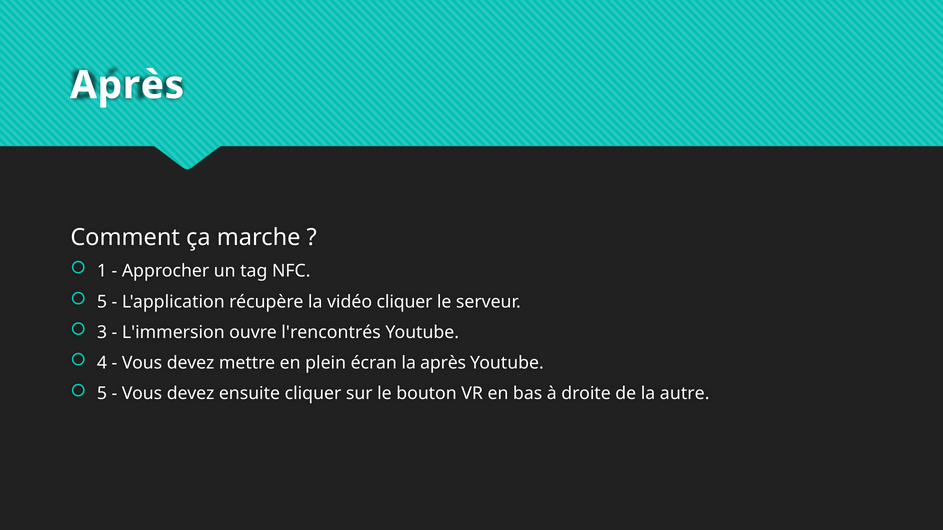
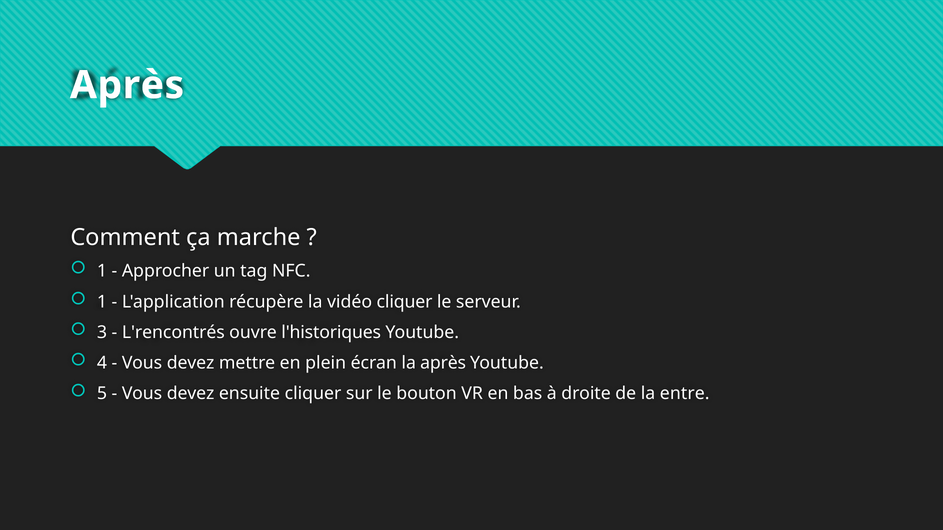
5: 5 -> 1 (102, 302)
L'immersion: L'immersion -> L'rencontrés (173, 333)
l'rencontrés: l'rencontrés -> l'historiques (331, 333)
autre: autre -> entre (685, 394)
